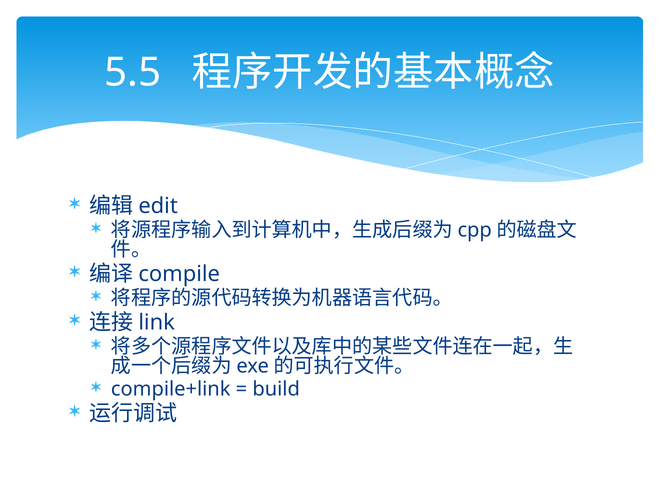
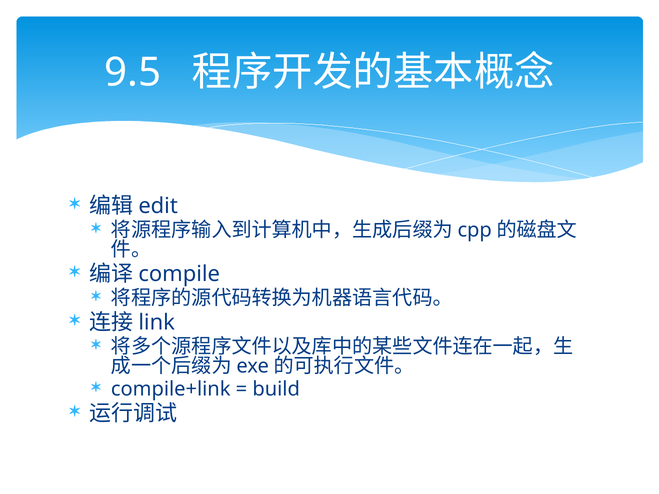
5.5: 5.5 -> 9.5 (133, 72)
